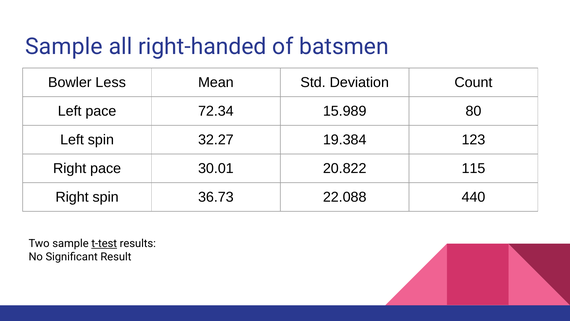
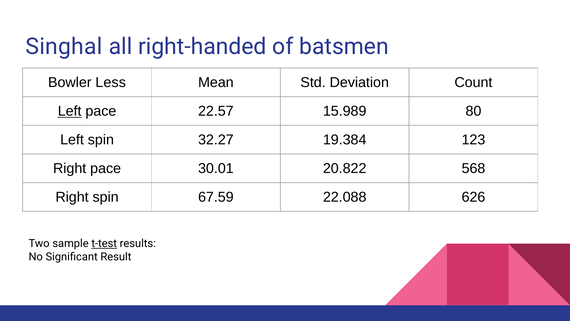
Sample: Sample -> Singhal (64, 47)
Left underline: none -> present (70, 111)
72.34: 72.34 -> 22.57 (216, 111)
115: 115 -> 568 (473, 168)
36.73: 36.73 -> 67.59 (216, 197)
440: 440 -> 626 (473, 197)
